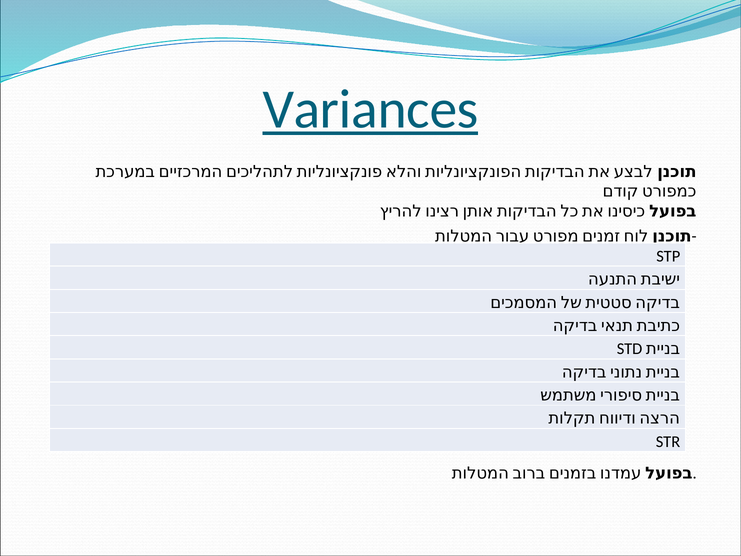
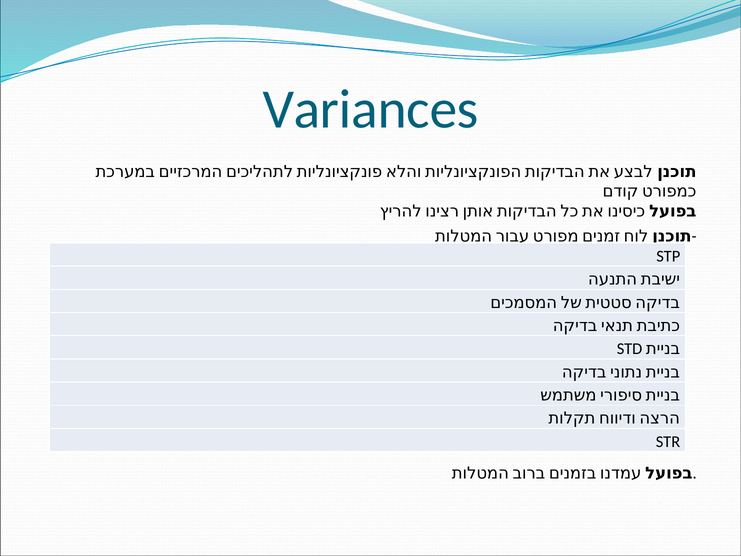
Variances underline: present -> none (371, 109)
